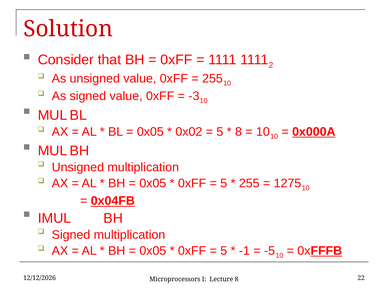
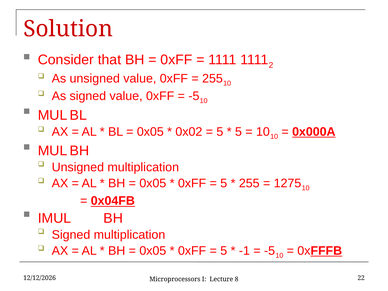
-3: -3 -> -5 (194, 96)
8: 8 -> 5 (238, 132)
